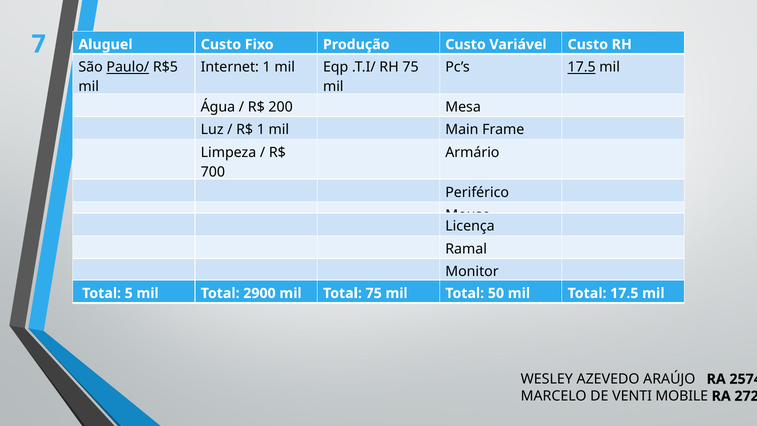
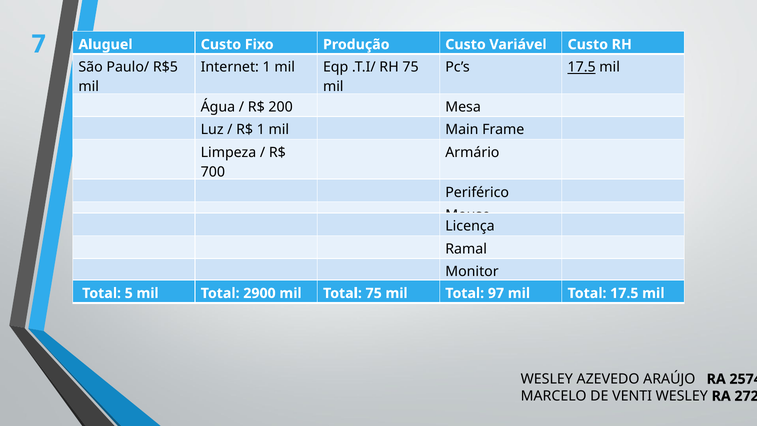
Paulo/ underline: present -> none (128, 67)
50: 50 -> 97 (496, 293)
VENTI MOBILE: MOBILE -> WESLEY (682, 396)
